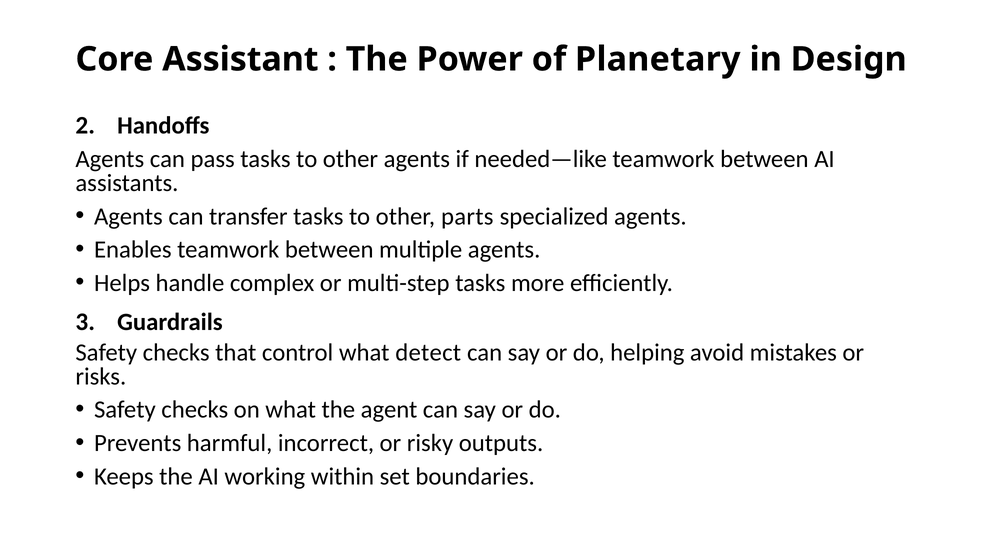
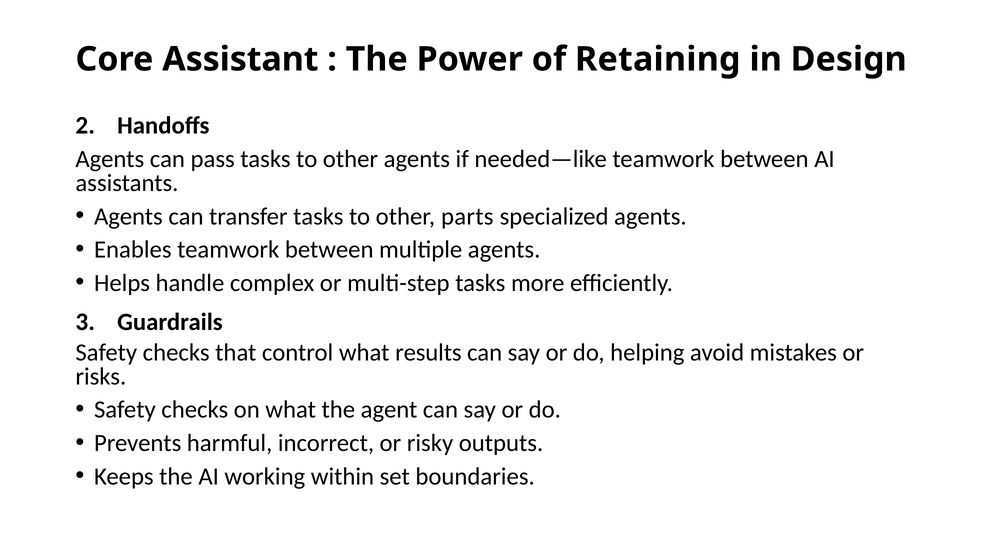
Planetary: Planetary -> Retaining (658, 59)
detect: detect -> results (428, 352)
